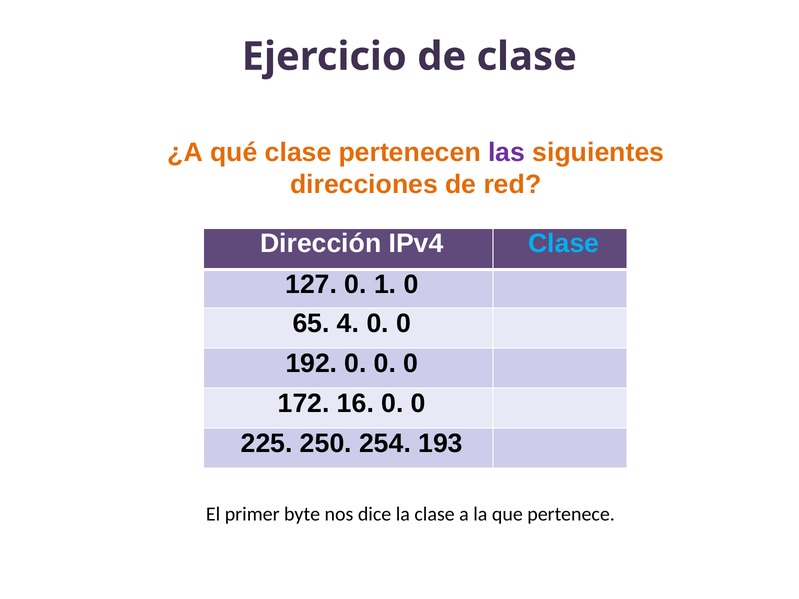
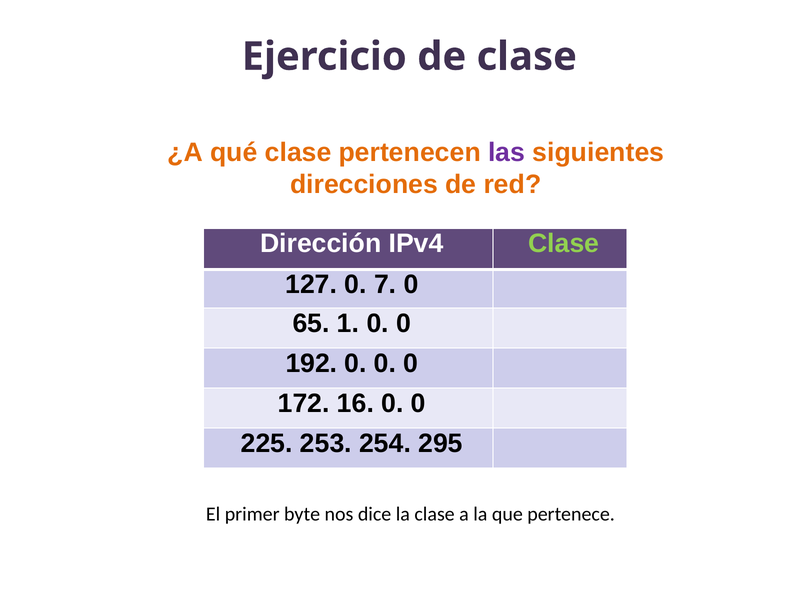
Clase colour: light blue -> light green (564, 244)
1: 1 -> 7 (385, 285)
4: 4 -> 1 (348, 324)
250: 250 -> 253 (326, 443)
193: 193 -> 295 (441, 443)
